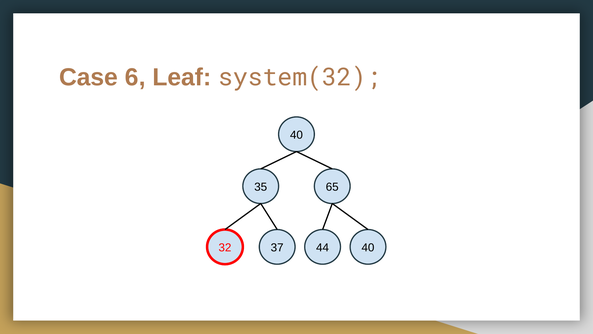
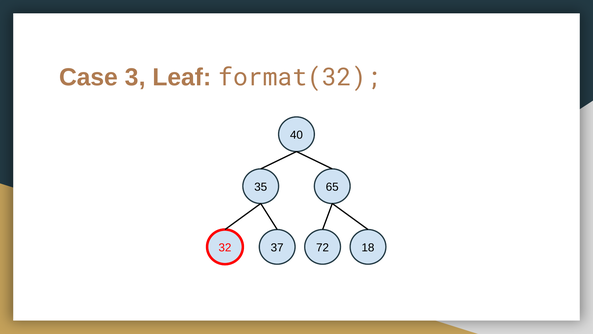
6: 6 -> 3 (135, 77)
system(32: system(32 -> format(32 (300, 77)
44: 44 -> 72 (323, 247)
32 40: 40 -> 18 (368, 247)
